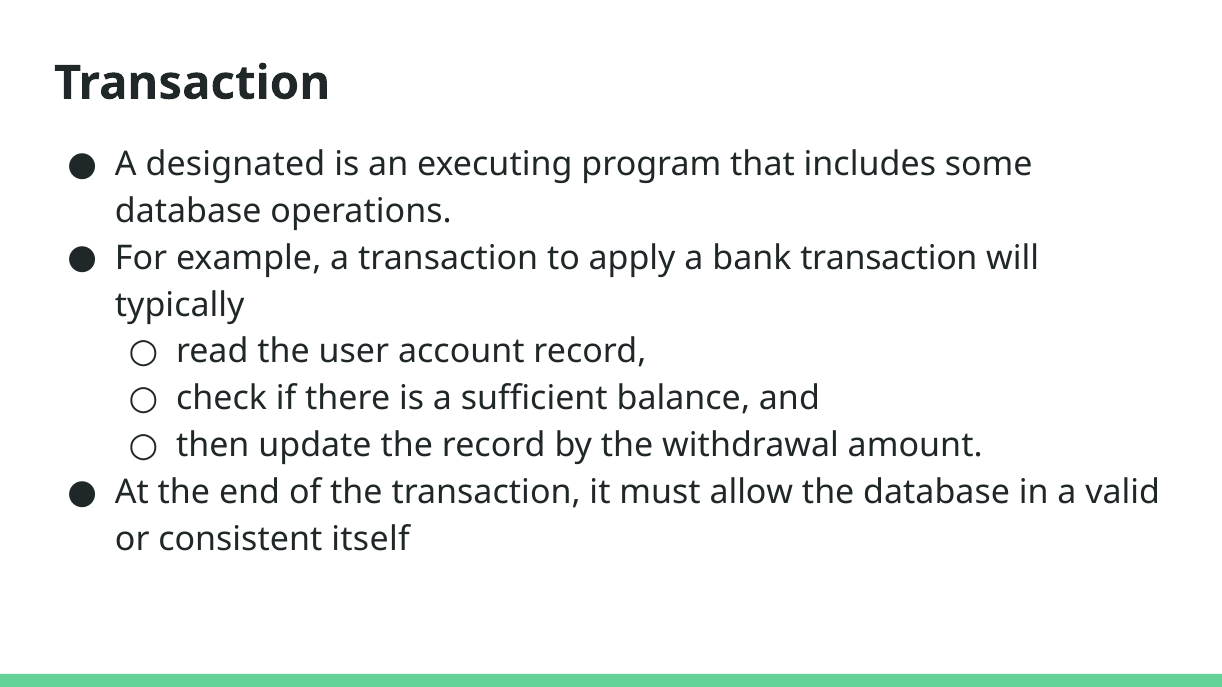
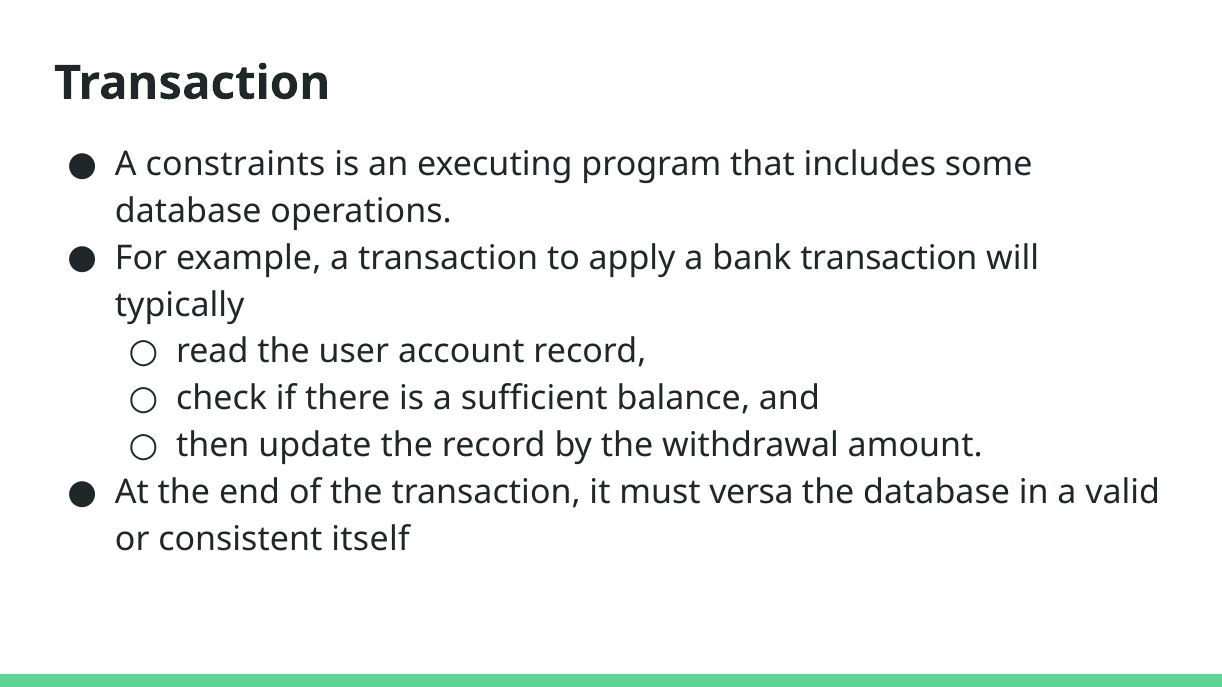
designated: designated -> constraints (235, 165)
allow: allow -> versa (752, 493)
